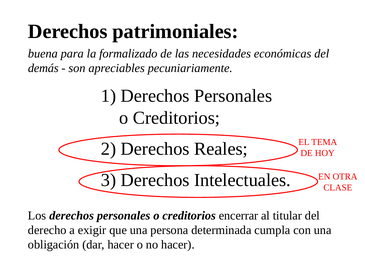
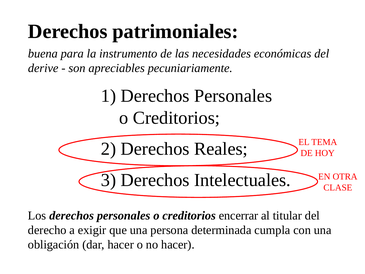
formalizado: formalizado -> instrumento (128, 53)
demás: demás -> derive (43, 68)
